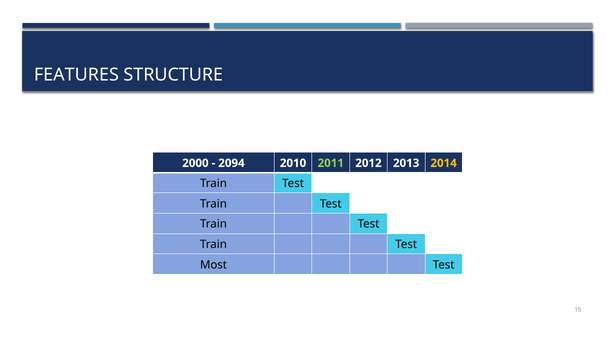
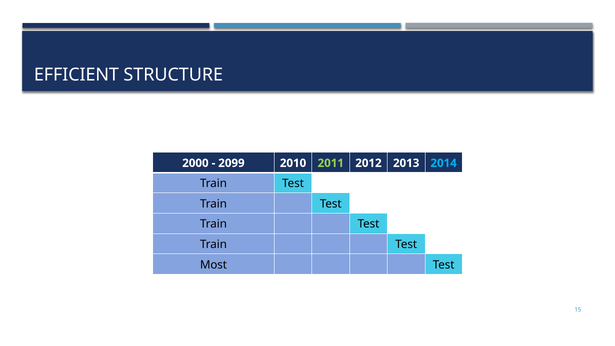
FEATURES: FEATURES -> EFFICIENT (76, 75)
2094: 2094 -> 2099 (231, 163)
2014 colour: yellow -> light blue (444, 163)
